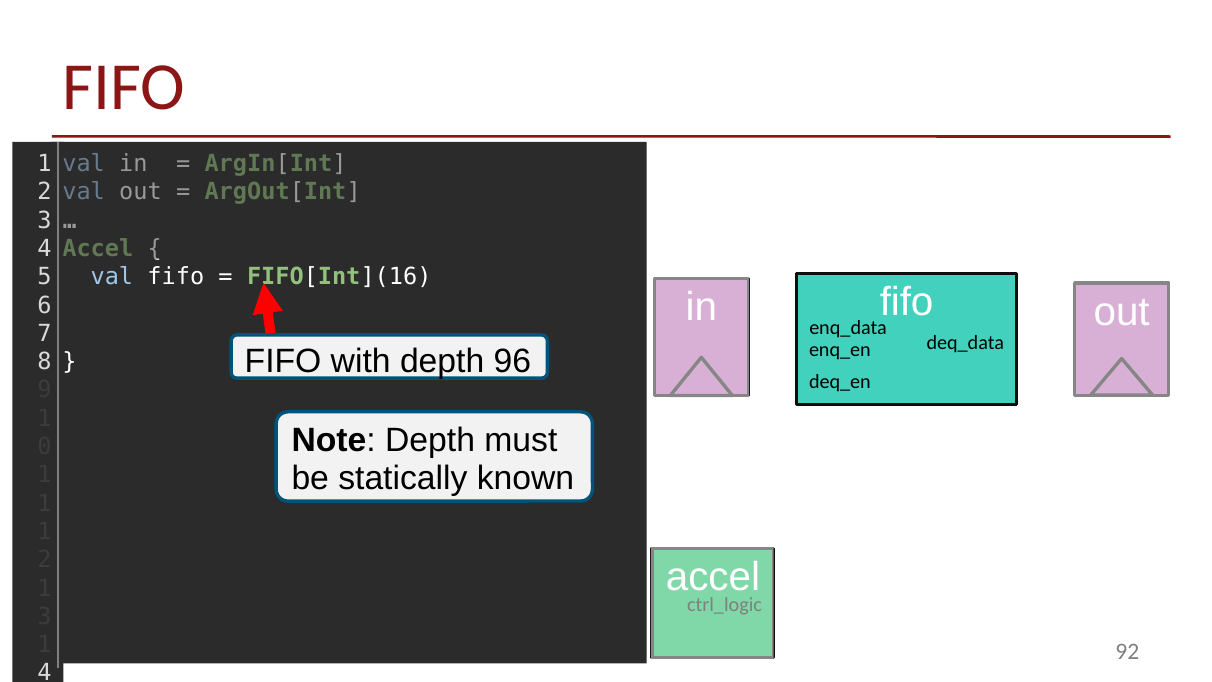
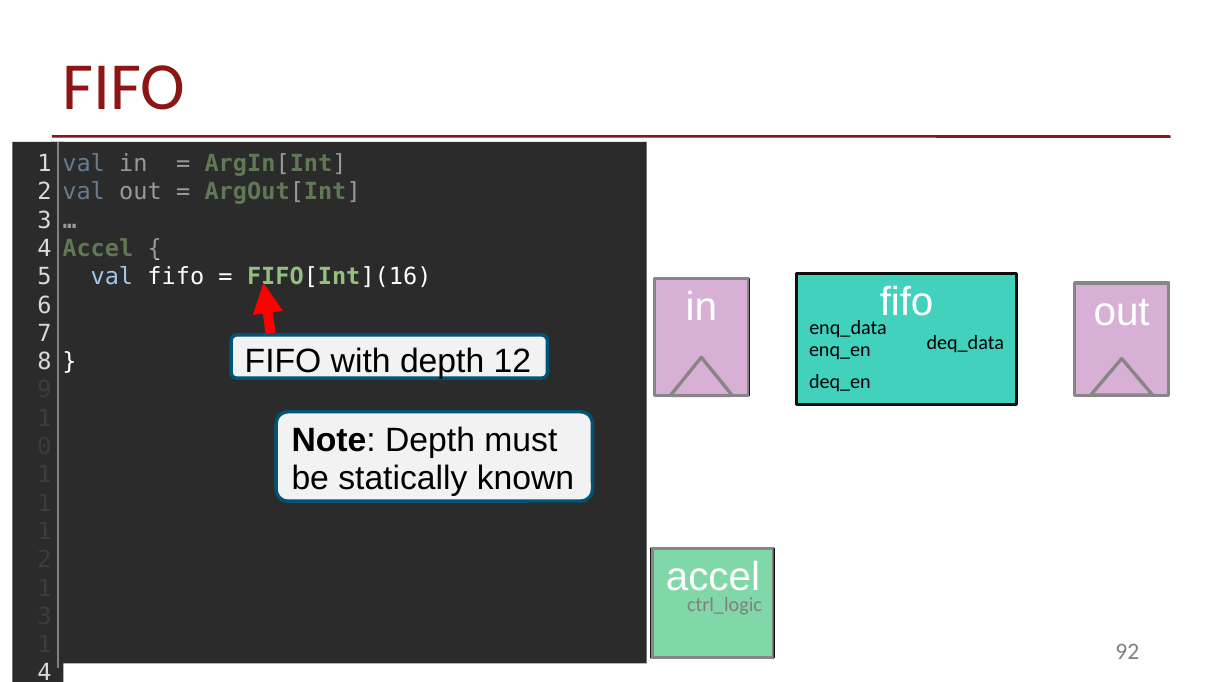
96: 96 -> 12 (512, 362)
